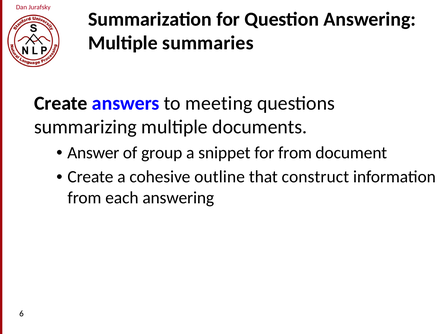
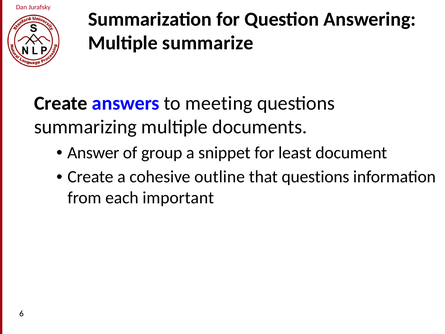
summaries: summaries -> summarize (208, 43)
for from: from -> least (295, 153)
that construct: construct -> questions (315, 177)
each answering: answering -> important (178, 198)
